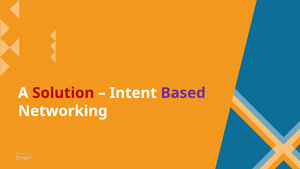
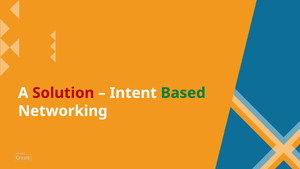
Based colour: purple -> green (183, 93)
